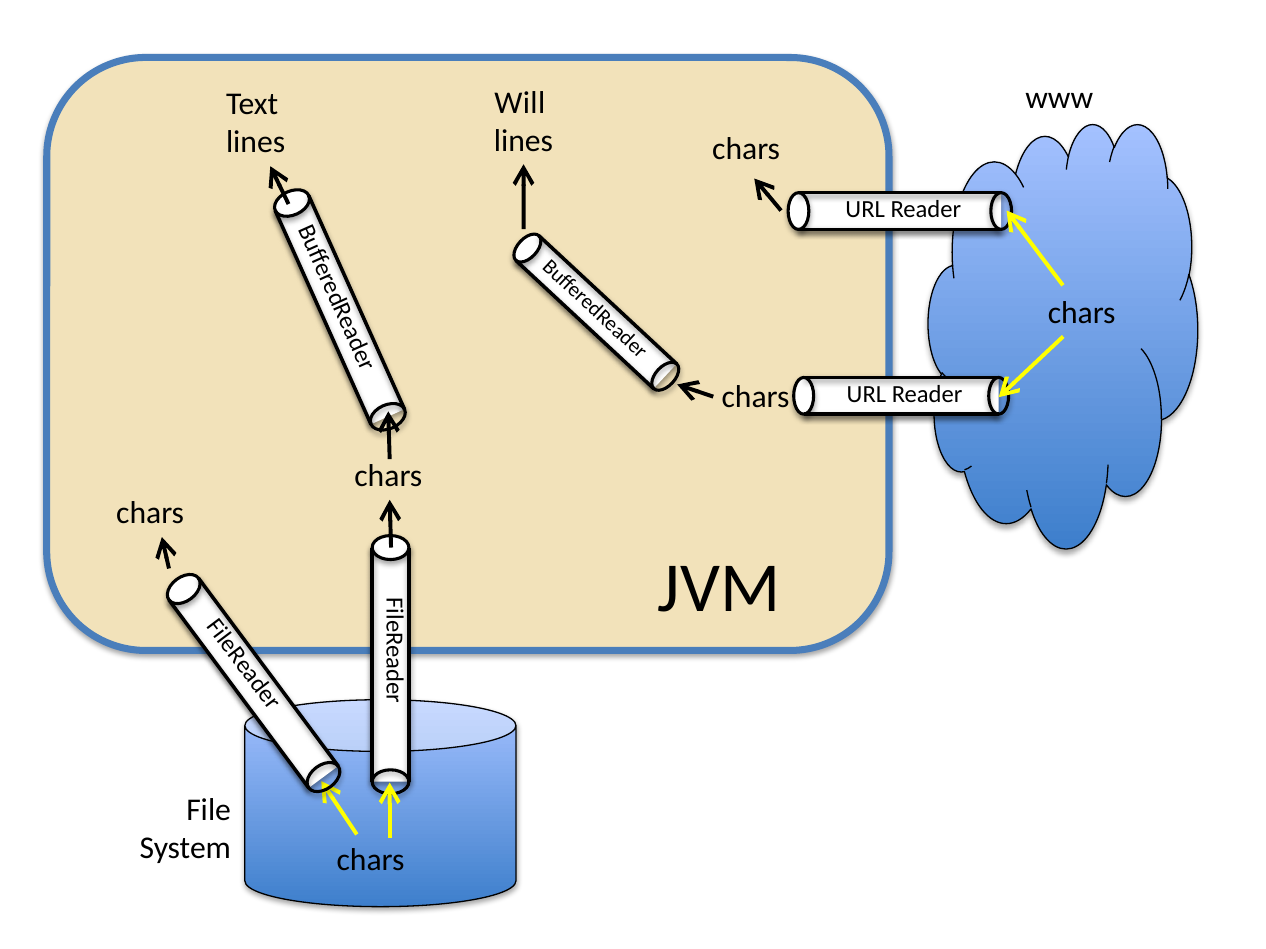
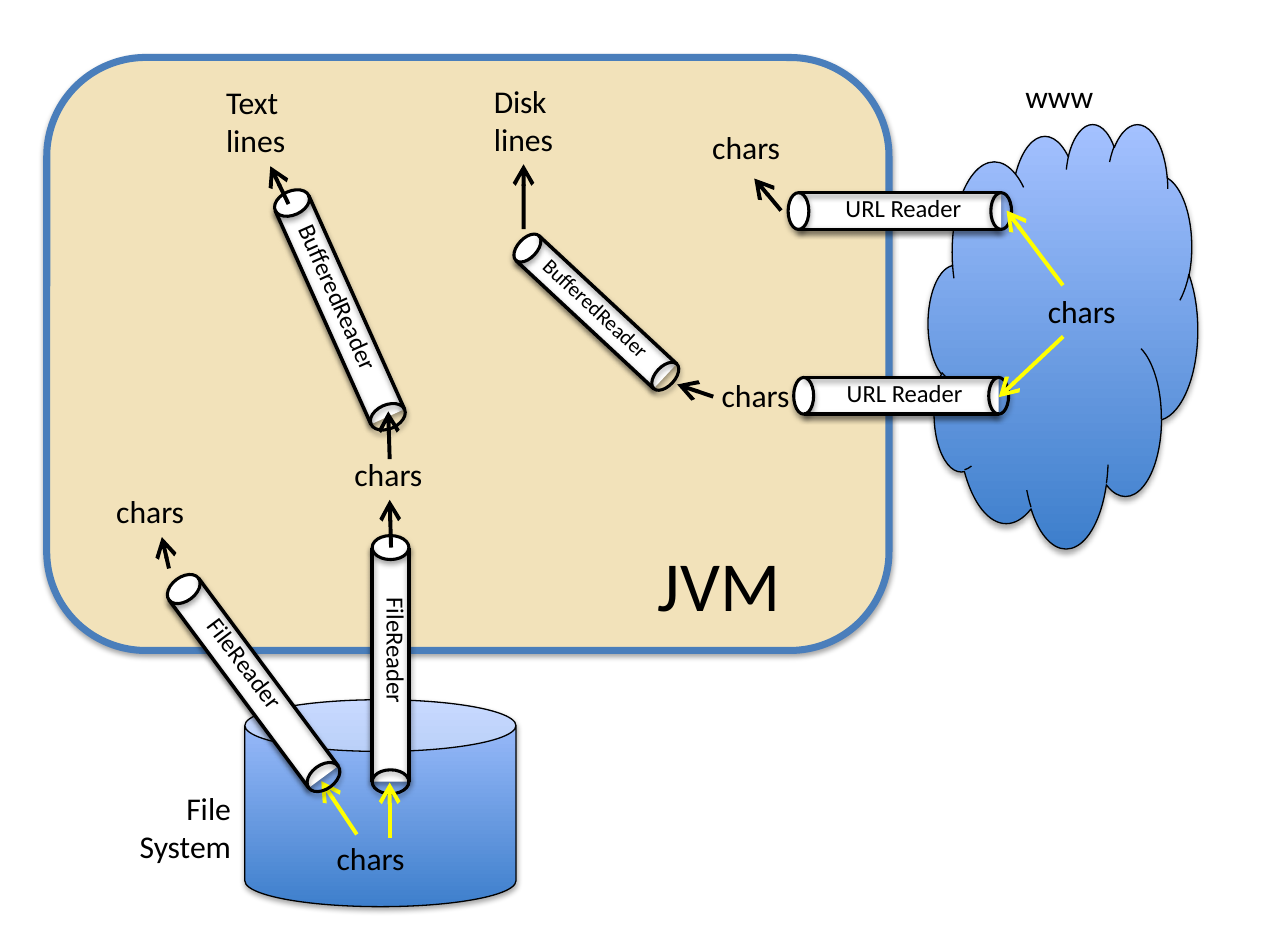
Will: Will -> Disk (520, 103)
